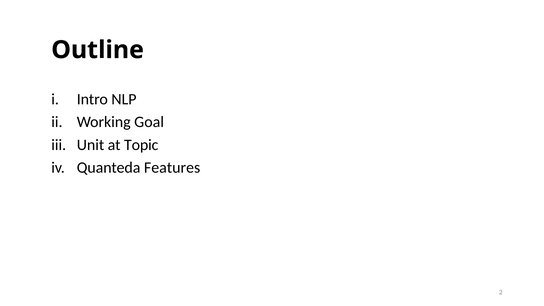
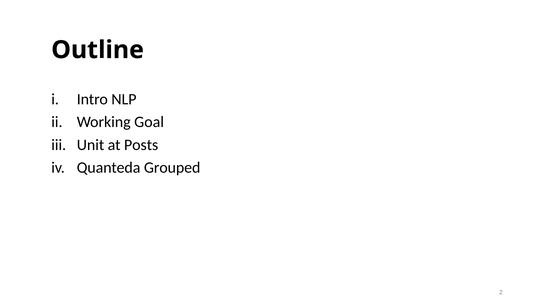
Topic: Topic -> Posts (141, 145)
Features: Features -> Grouped (172, 168)
